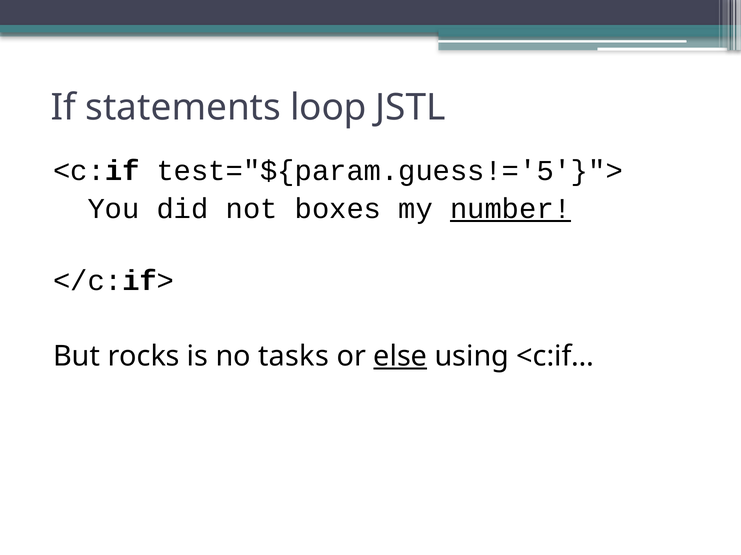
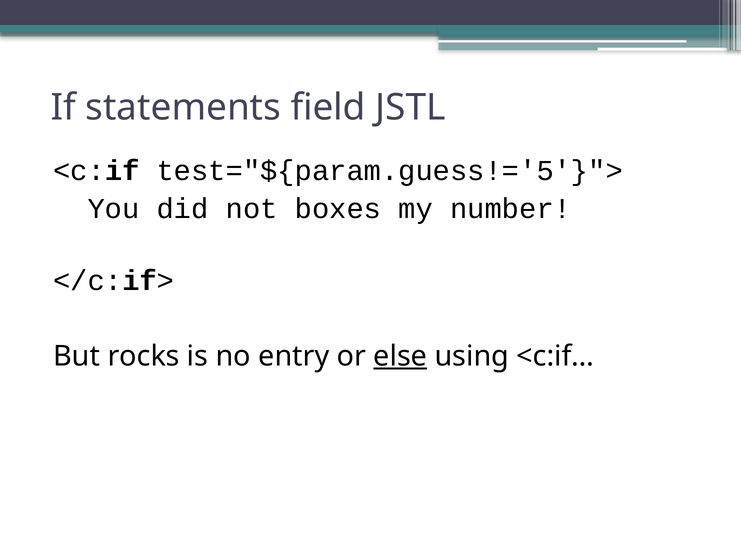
loop: loop -> field (328, 108)
number underline: present -> none (511, 209)
tasks: tasks -> entry (294, 357)
